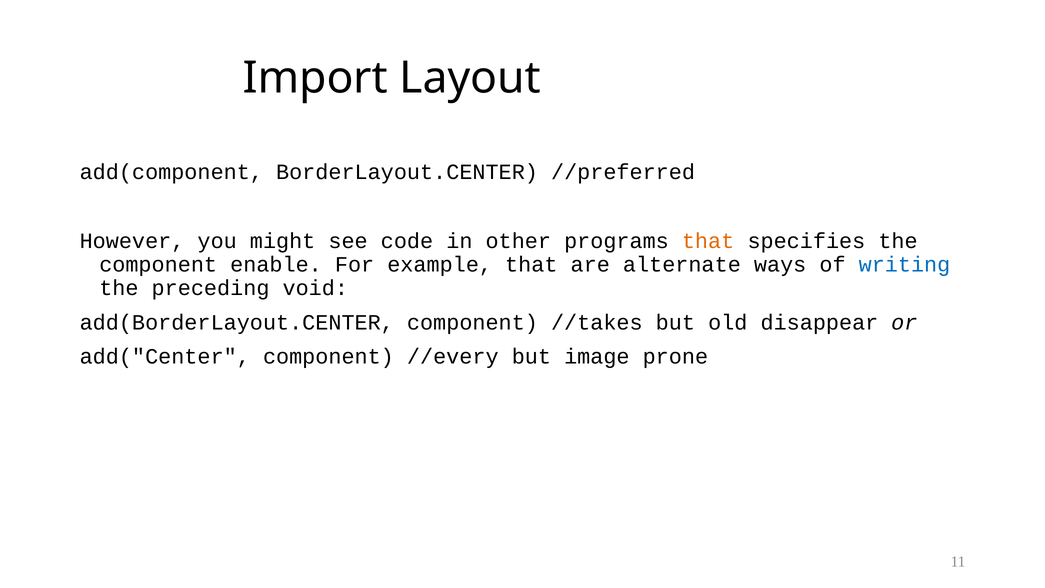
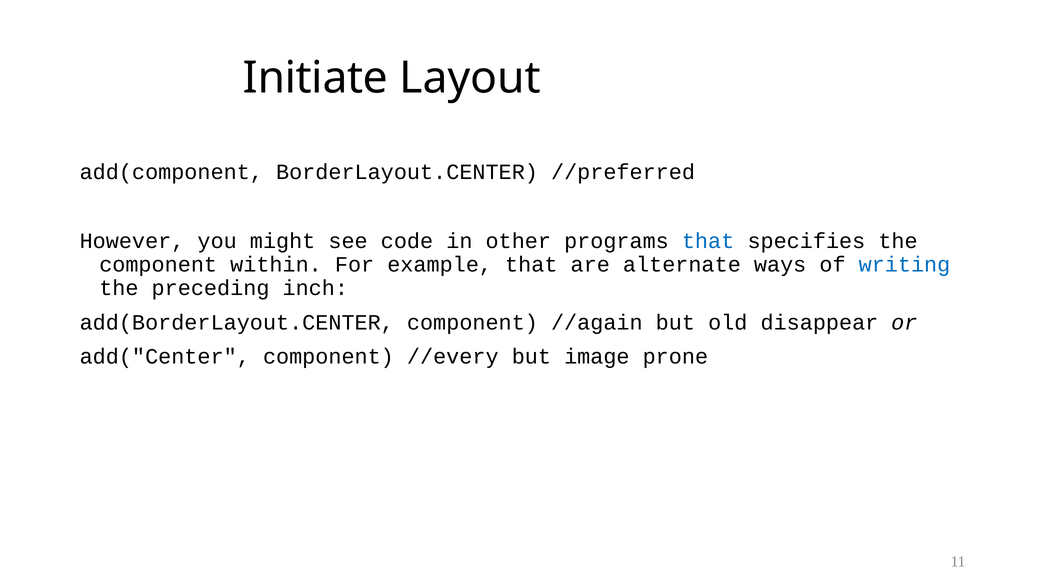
Import: Import -> Initiate (315, 78)
that colour: orange -> blue (708, 241)
enable: enable -> within (276, 264)
void: void -> inch (315, 288)
//takes: //takes -> //again (597, 322)
